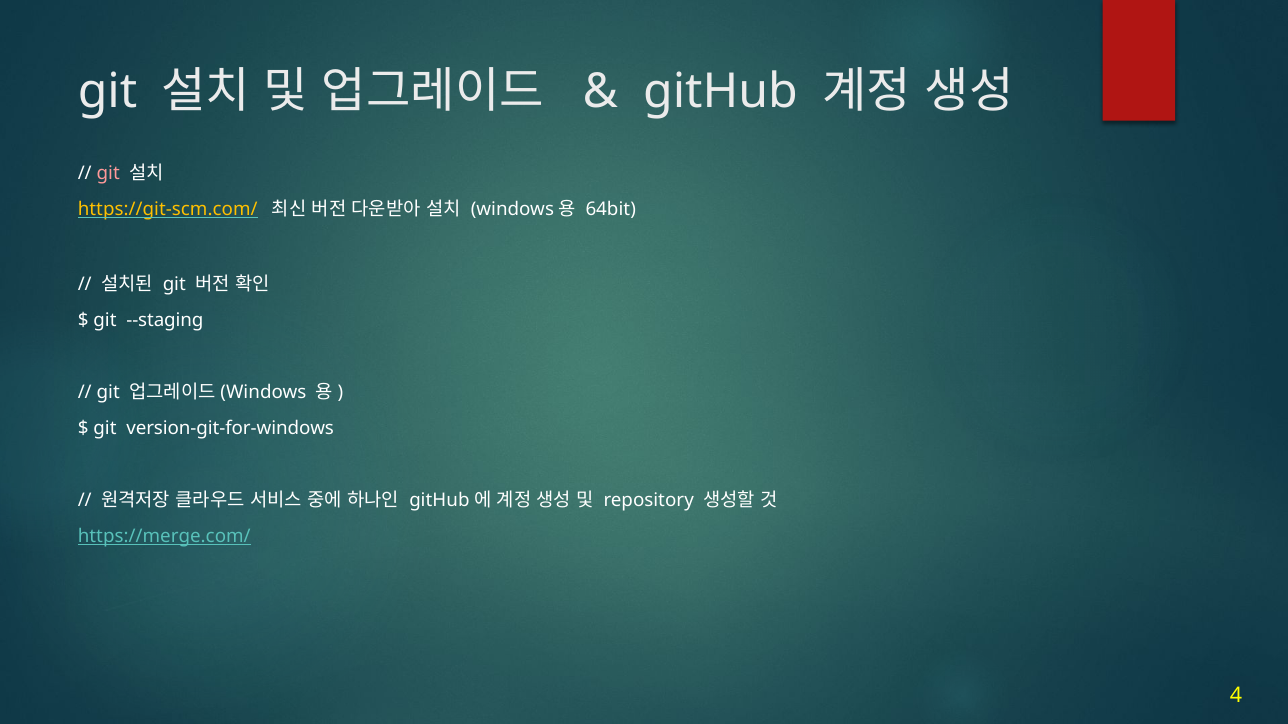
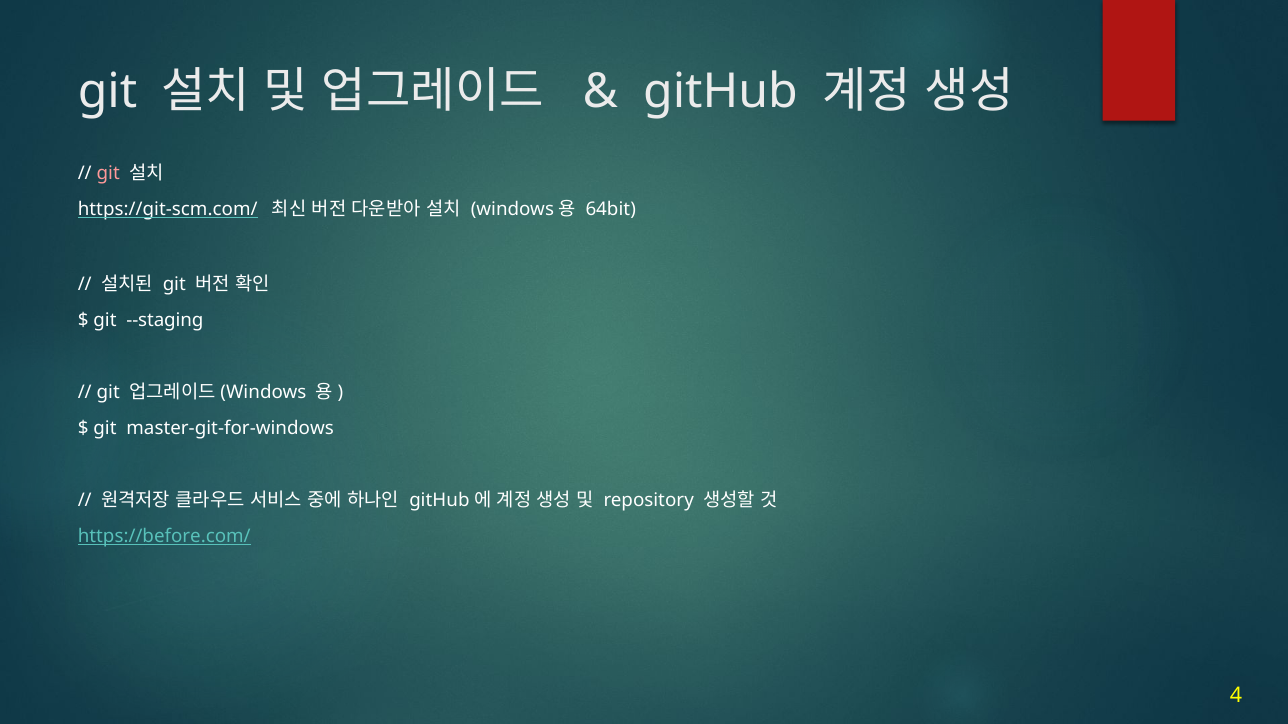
https://git-scm.com/ colour: yellow -> white (168, 209)
version-git-for-windows: version-git-for-windows -> master-git-for-windows (230, 428)
https://merge.com/: https://merge.com/ -> https://before.com/ (164, 536)
